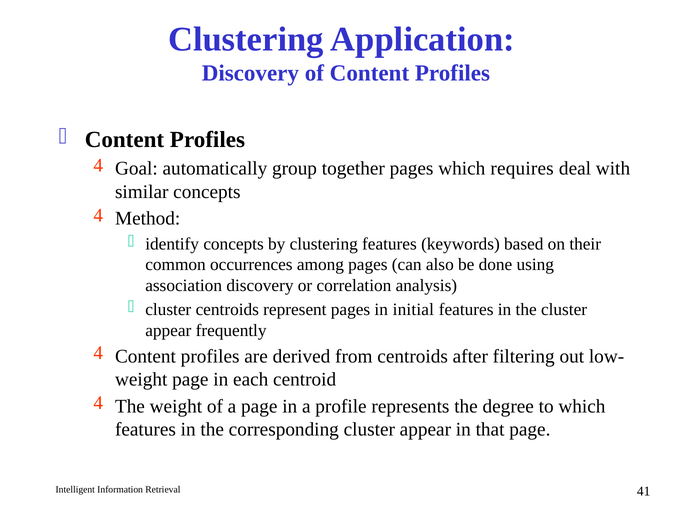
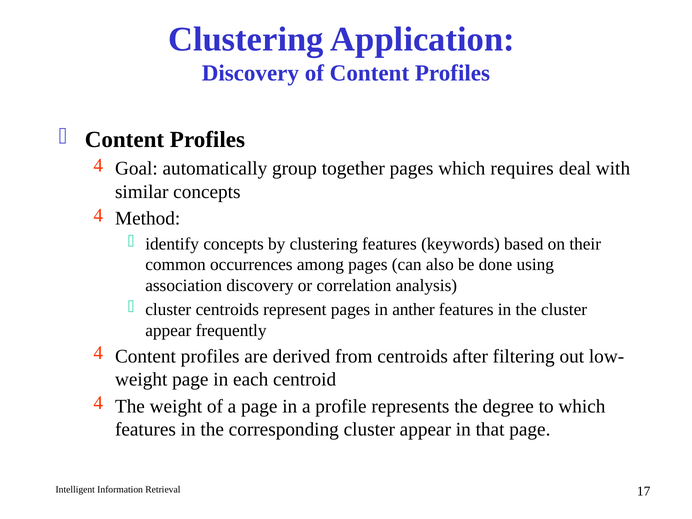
initial: initial -> anther (413, 310)
41: 41 -> 17 (644, 491)
